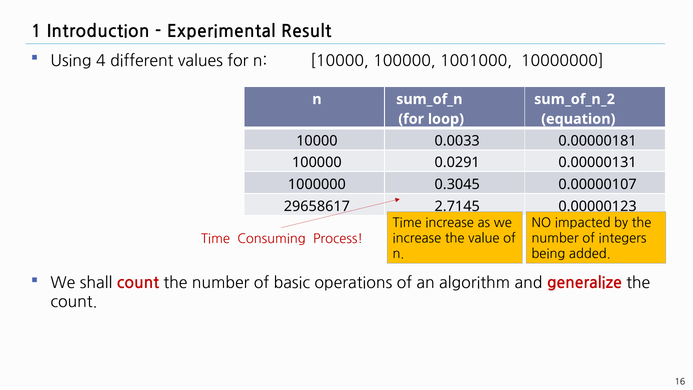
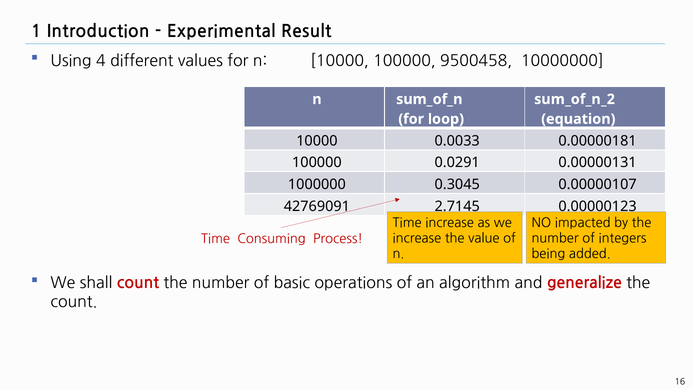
1001000: 1001000 -> 9500458 (476, 61)
29658617: 29658617 -> 42769091 (317, 206)
